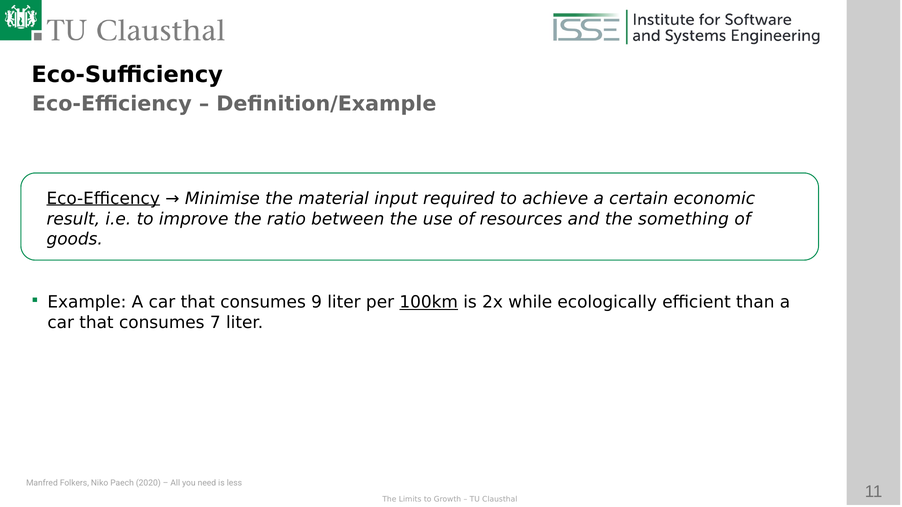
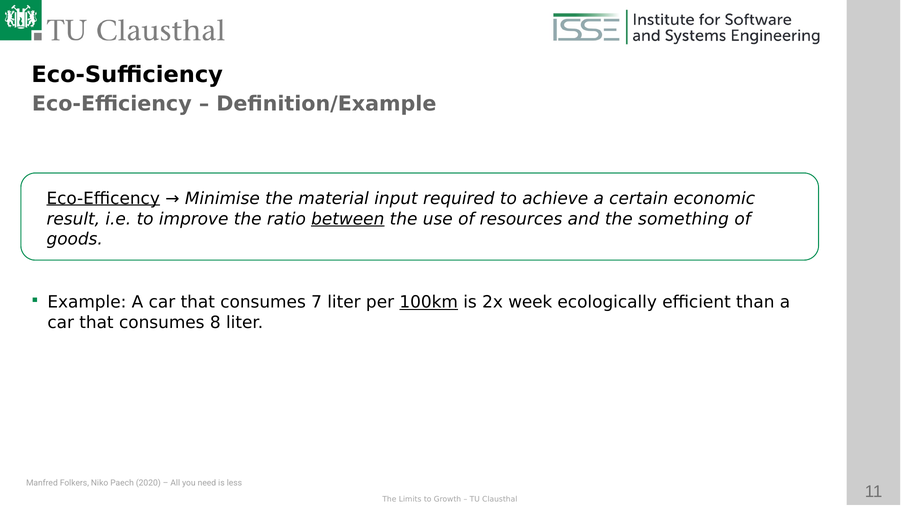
between underline: none -> present (348, 219)
9: 9 -> 7 (317, 303)
while: while -> week (530, 303)
7: 7 -> 8 (215, 323)
